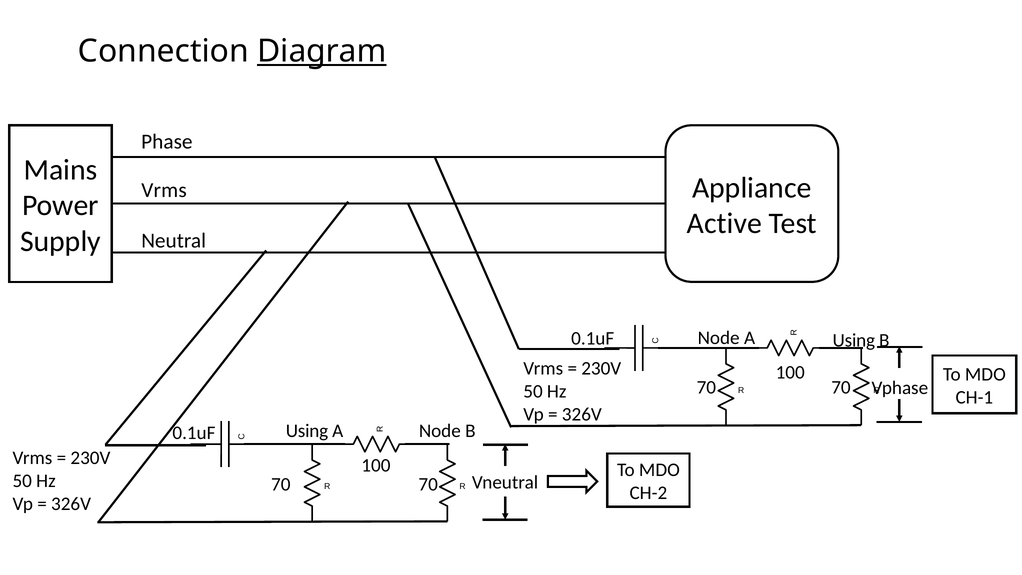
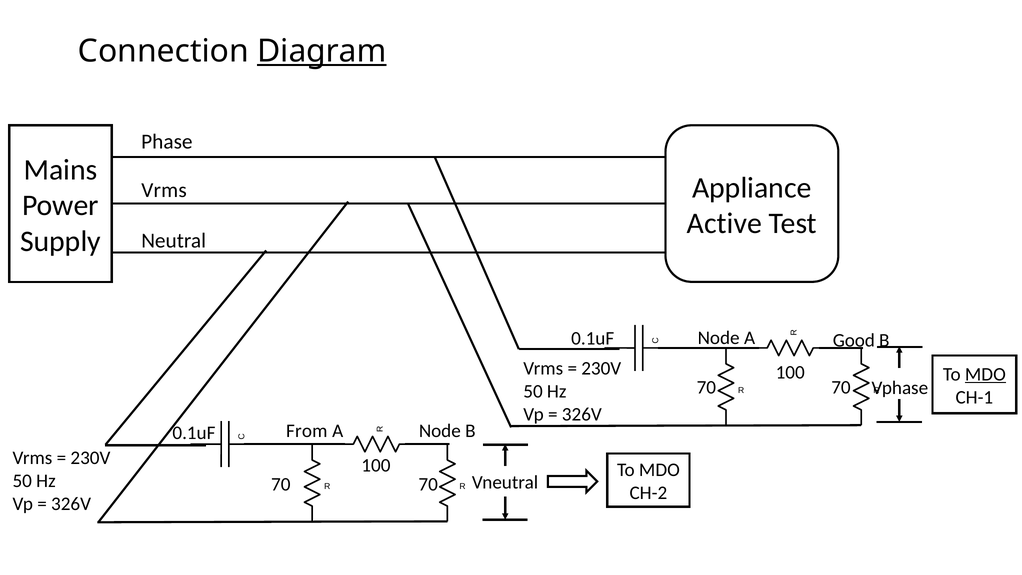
A Using: Using -> Good (854, 340)
MDO underline: none -> present (985, 374)
Using: Using -> From (307, 431)
